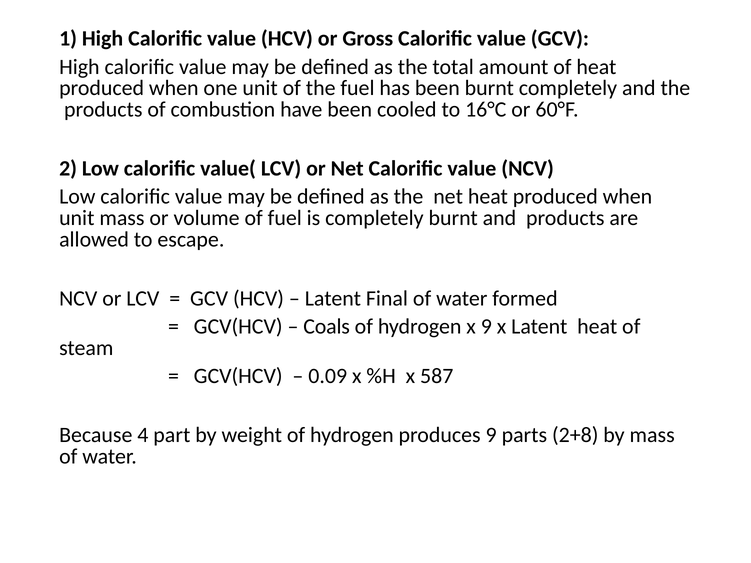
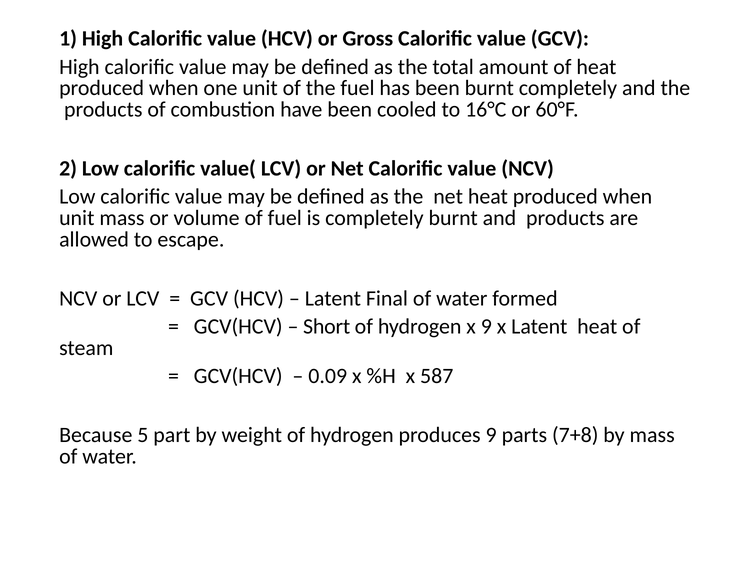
Coals: Coals -> Short (327, 327)
4: 4 -> 5 (143, 435)
2+8: 2+8 -> 7+8 (575, 435)
